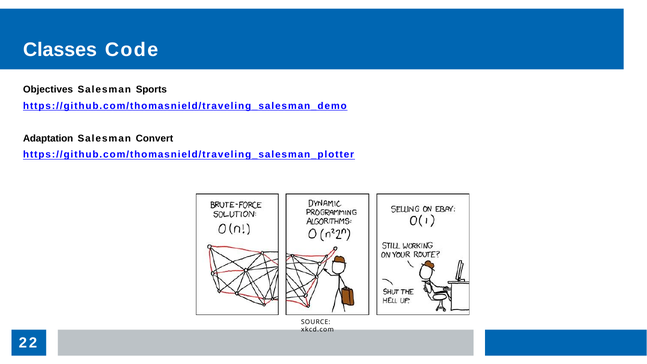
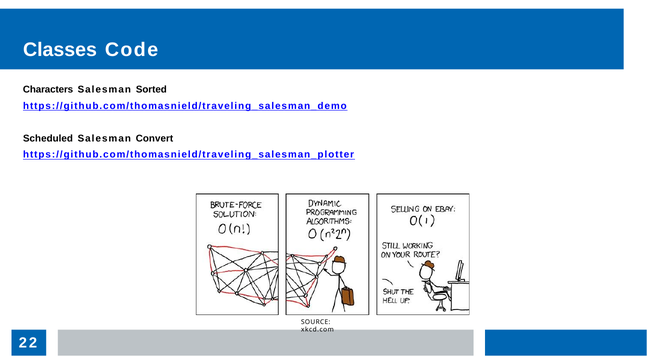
Objectives: Objectives -> Characters (48, 90)
Sports: Sports -> Sorted (151, 90)
Adaptation: Adaptation -> Scheduled (48, 138)
